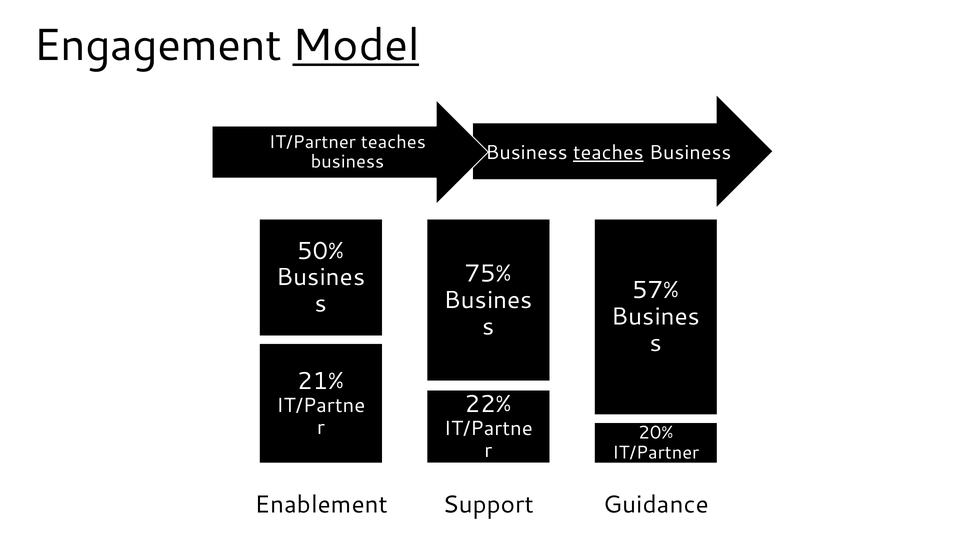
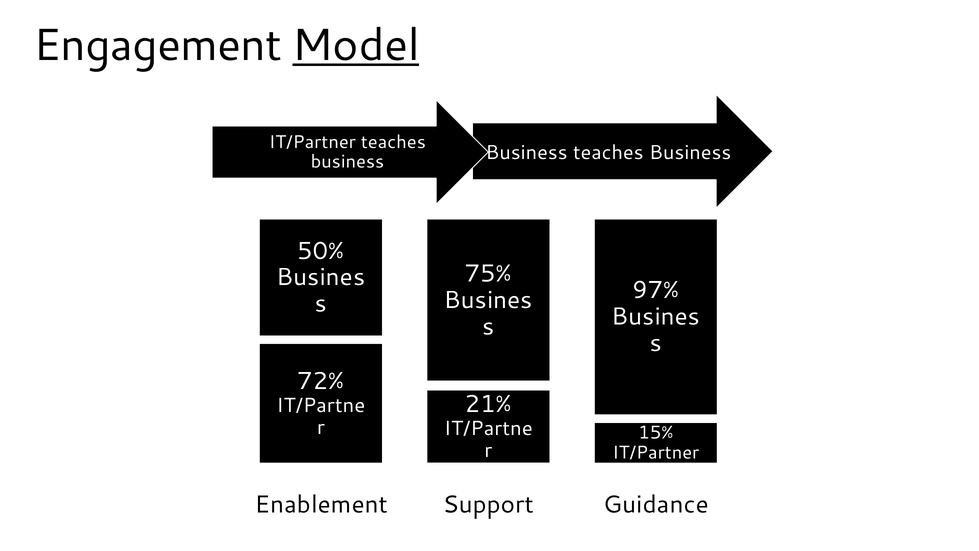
teaches underline: present -> none (608, 153)
57%: 57% -> 97% (656, 290)
21%: 21% -> 72% (321, 381)
22%: 22% -> 21% (488, 404)
20%: 20% -> 15% (656, 433)
